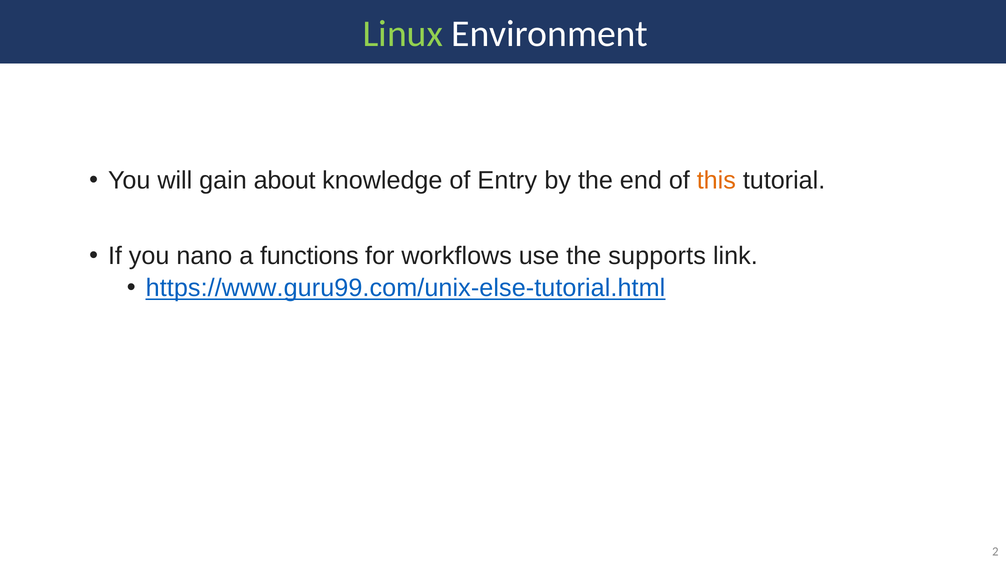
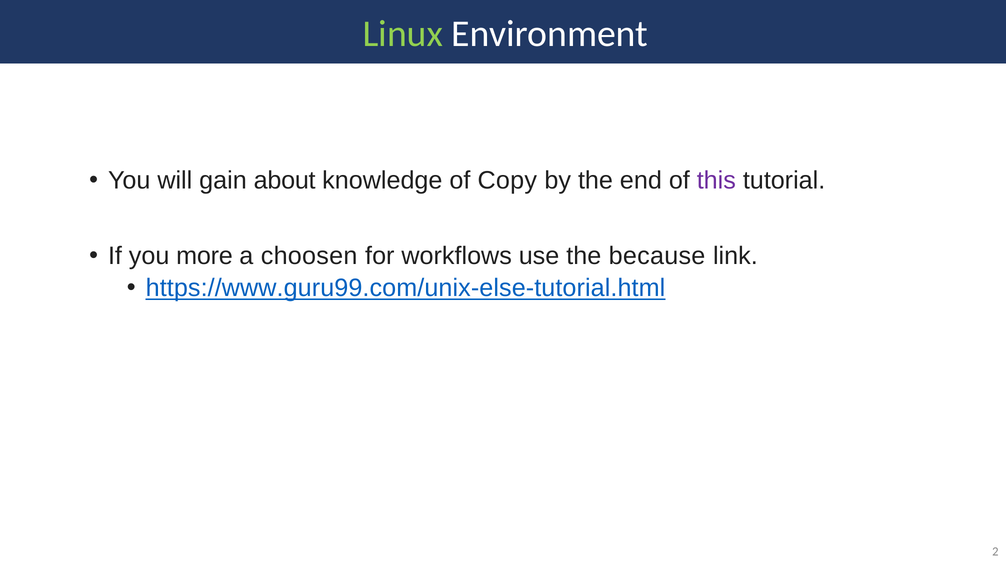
Entry: Entry -> Copy (507, 180)
this colour: orange -> purple (716, 180)
nano: nano -> more (205, 256)
functions: functions -> choosen (309, 256)
supports: supports -> because (657, 256)
